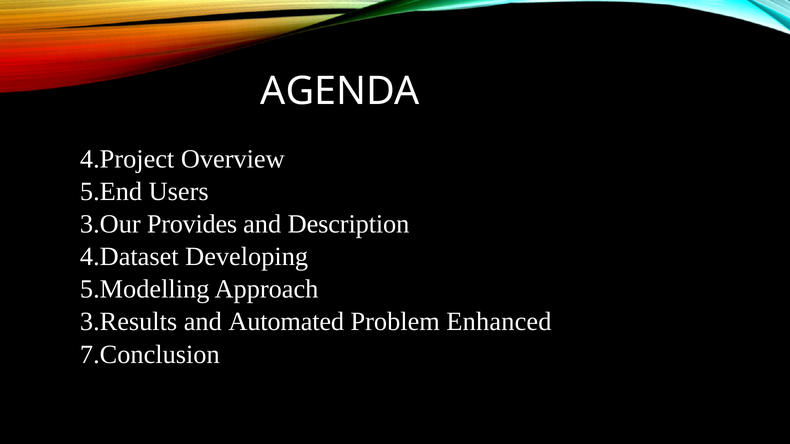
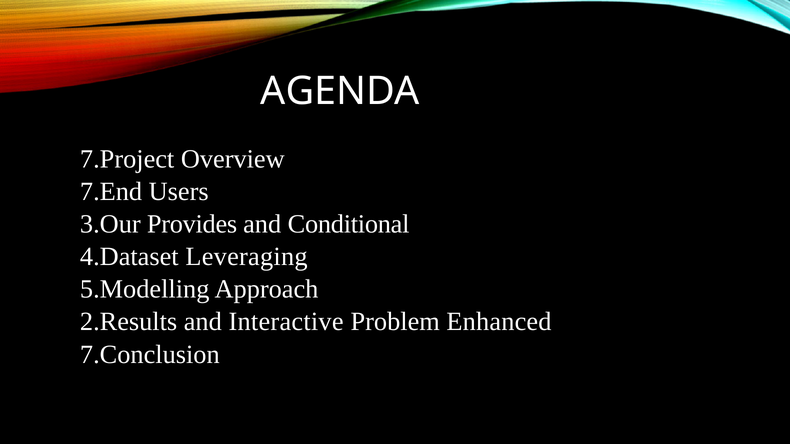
4.Project: 4.Project -> 7.Project (127, 159)
5.End: 5.End -> 7.End (111, 192)
Description: Description -> Conditional (349, 224)
Developing: Developing -> Leveraging (247, 257)
3.Results: 3.Results -> 2.Results (129, 322)
Automated: Automated -> Interactive (286, 322)
